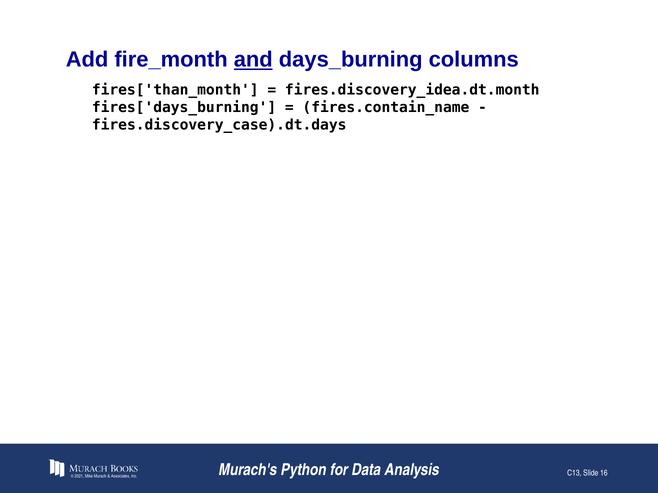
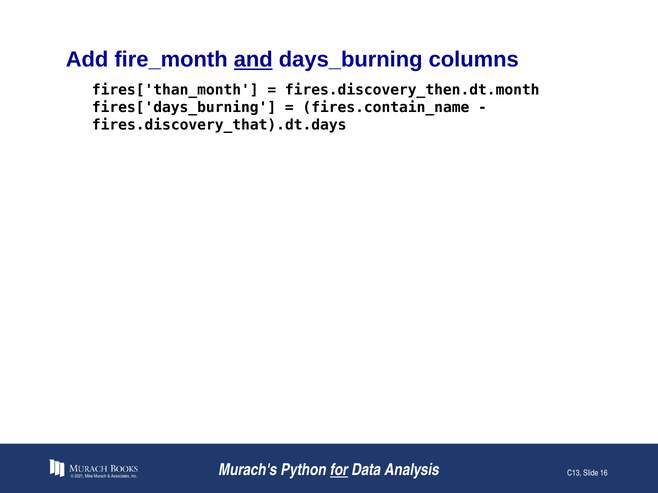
fires.discovery_idea.dt.month: fires.discovery_idea.dt.month -> fires.discovery_then.dt.month (412, 90)
fires.discovery_case).dt.days: fires.discovery_case).dt.days -> fires.discovery_that).dt.days (219, 125)
for underline: none -> present (339, 471)
